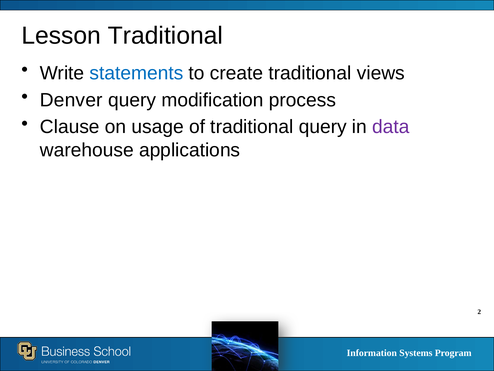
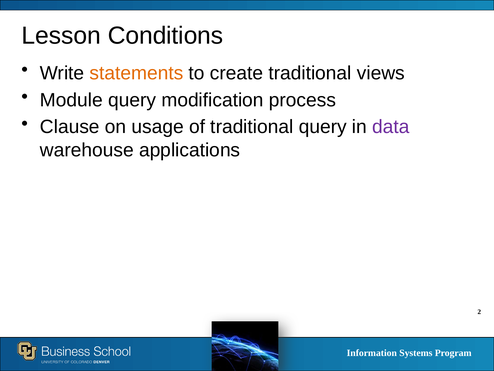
Lesson Traditional: Traditional -> Conditions (166, 35)
statements colour: blue -> orange (136, 73)
Denver: Denver -> Module (71, 100)
